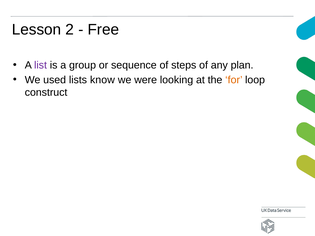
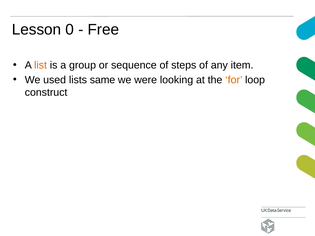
2: 2 -> 0 (70, 30)
list colour: purple -> orange (40, 65)
plan: plan -> item (242, 65)
know: know -> same (103, 80)
